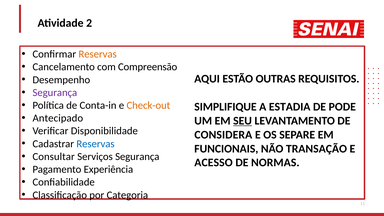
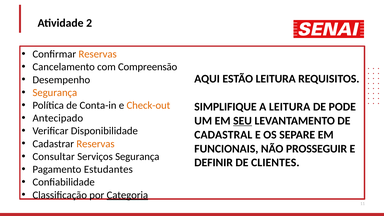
ESTÃO OUTRAS: OUTRAS -> LEITURA (276, 79)
Segurança colour: purple -> orange (55, 93)
A ESTADIA: ESTADIA -> LEITURA (290, 107)
CONSIDERA: CONSIDERA -> CADASTRAL (223, 135)
Reservas colour: blue -> orange (95, 144)
TRANSAÇÃO: TRANSAÇÃO -> PROSSEGUIR (317, 149)
ACESSO: ACESSO -> DEFINIR (214, 163)
NORMAS: NORMAS -> CLIENTES (275, 163)
Experiência: Experiência -> Estudantes (108, 169)
Categoria underline: none -> present (127, 195)
